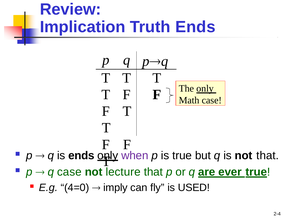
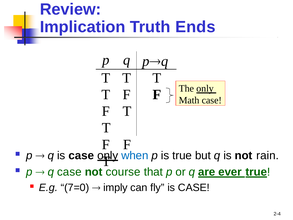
q is ends: ends -> case (81, 155)
when colour: purple -> blue (135, 155)
not that: that -> rain (268, 155)
lecture: lecture -> course (123, 172)
4=0: 4=0 -> 7=0 (75, 187)
fly is USED: USED -> CASE (194, 187)
